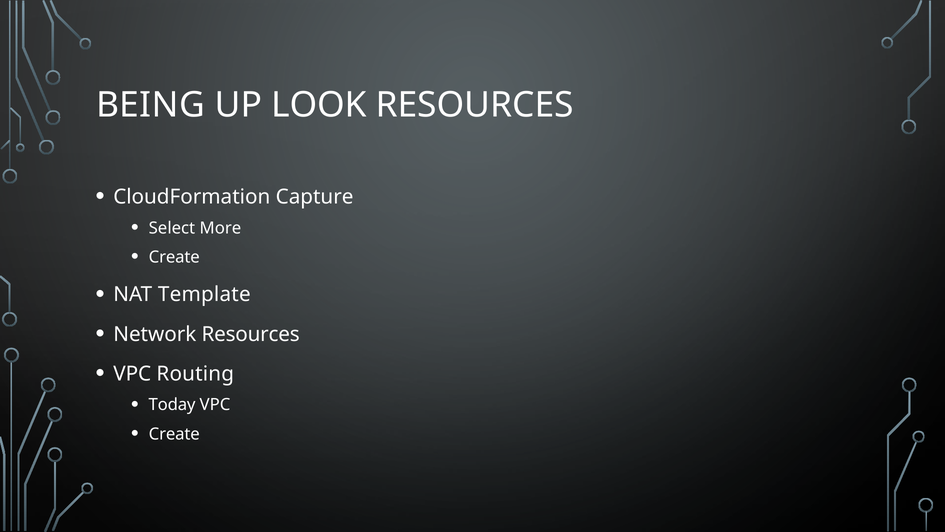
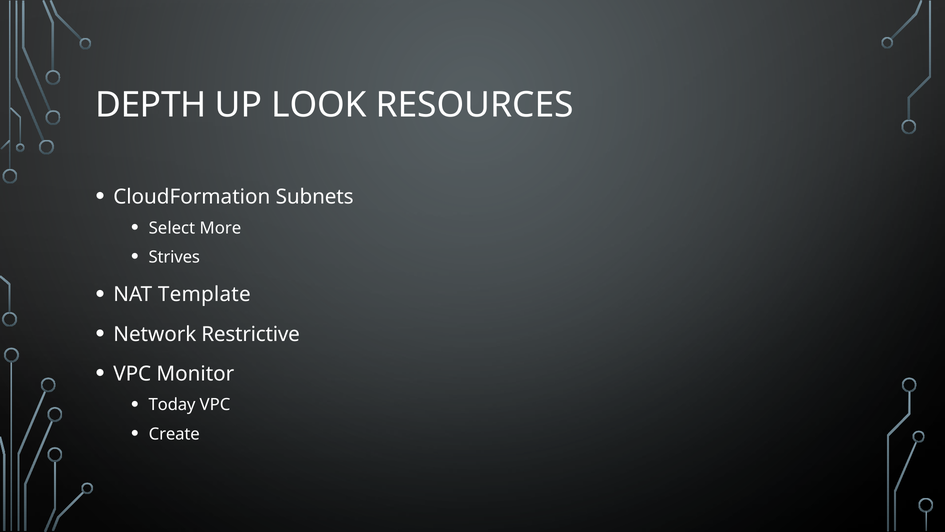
BEING: BEING -> DEPTH (151, 105)
Capture: Capture -> Subnets (315, 197)
Create: Create -> Strives (174, 257)
Network Resources: Resources -> Restrictive (251, 334)
Routing: Routing -> Monitor (195, 374)
